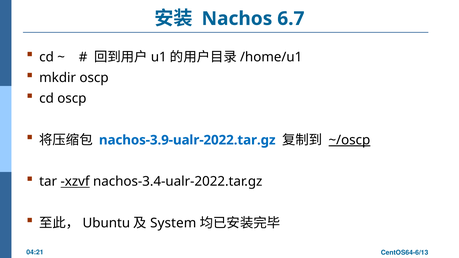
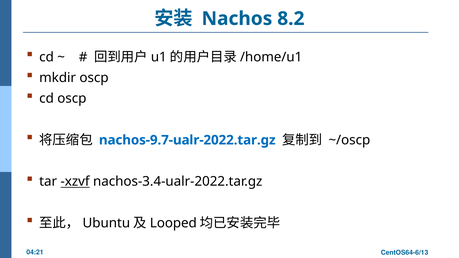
6.7: 6.7 -> 8.2 (291, 19)
nachos-3.9-ualr-2022.tar.gz: nachos-3.9-ualr-2022.tar.gz -> nachos-9.7-ualr-2022.tar.gz (187, 140)
~/oscp underline: present -> none (349, 140)
System: System -> Looped (173, 223)
